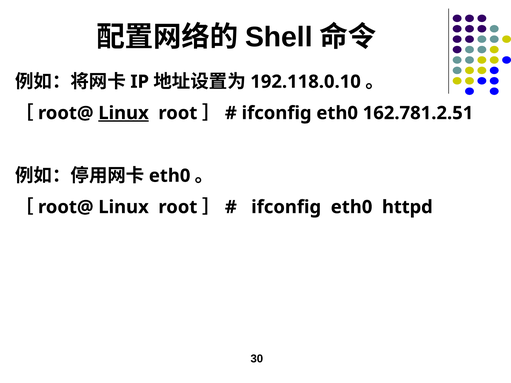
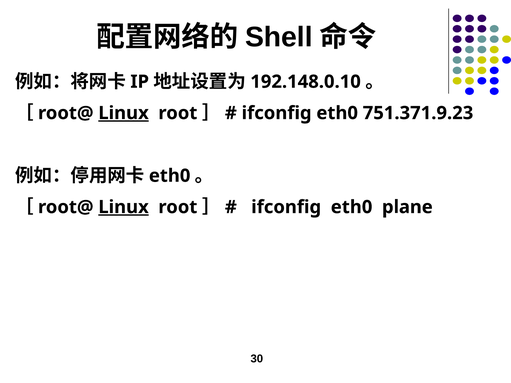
192.118.0.10: 192.118.0.10 -> 192.148.0.10 (306, 82)
162.781.2.51: 162.781.2.51 -> 751.371.9.23 (418, 113)
Linux underline: none -> present (124, 207)
httpd: httpd -> plane (407, 207)
